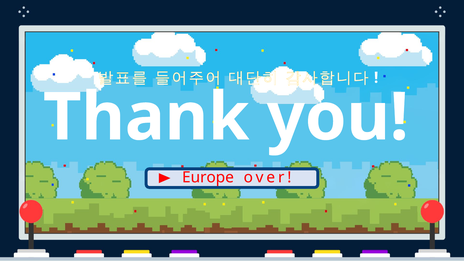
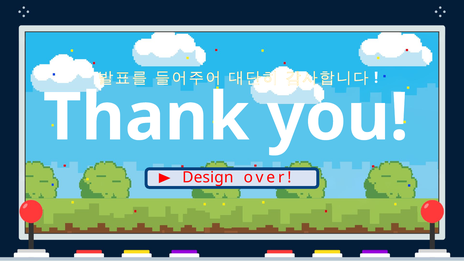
Europe: Europe -> Design (208, 177)
